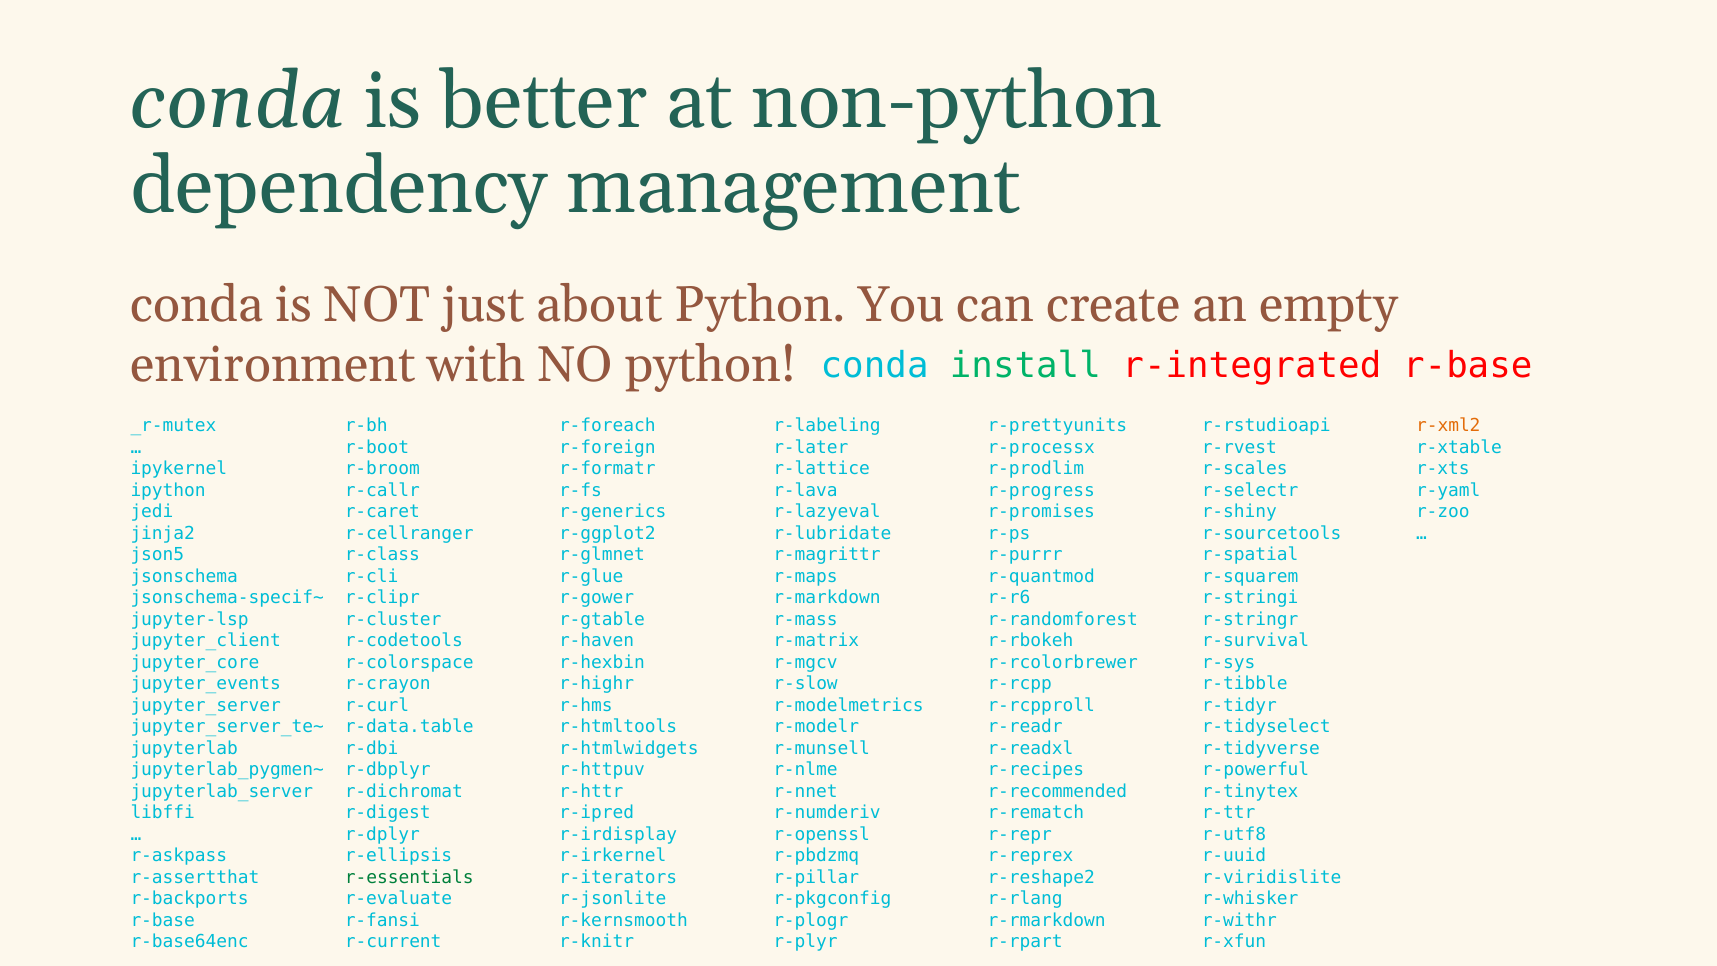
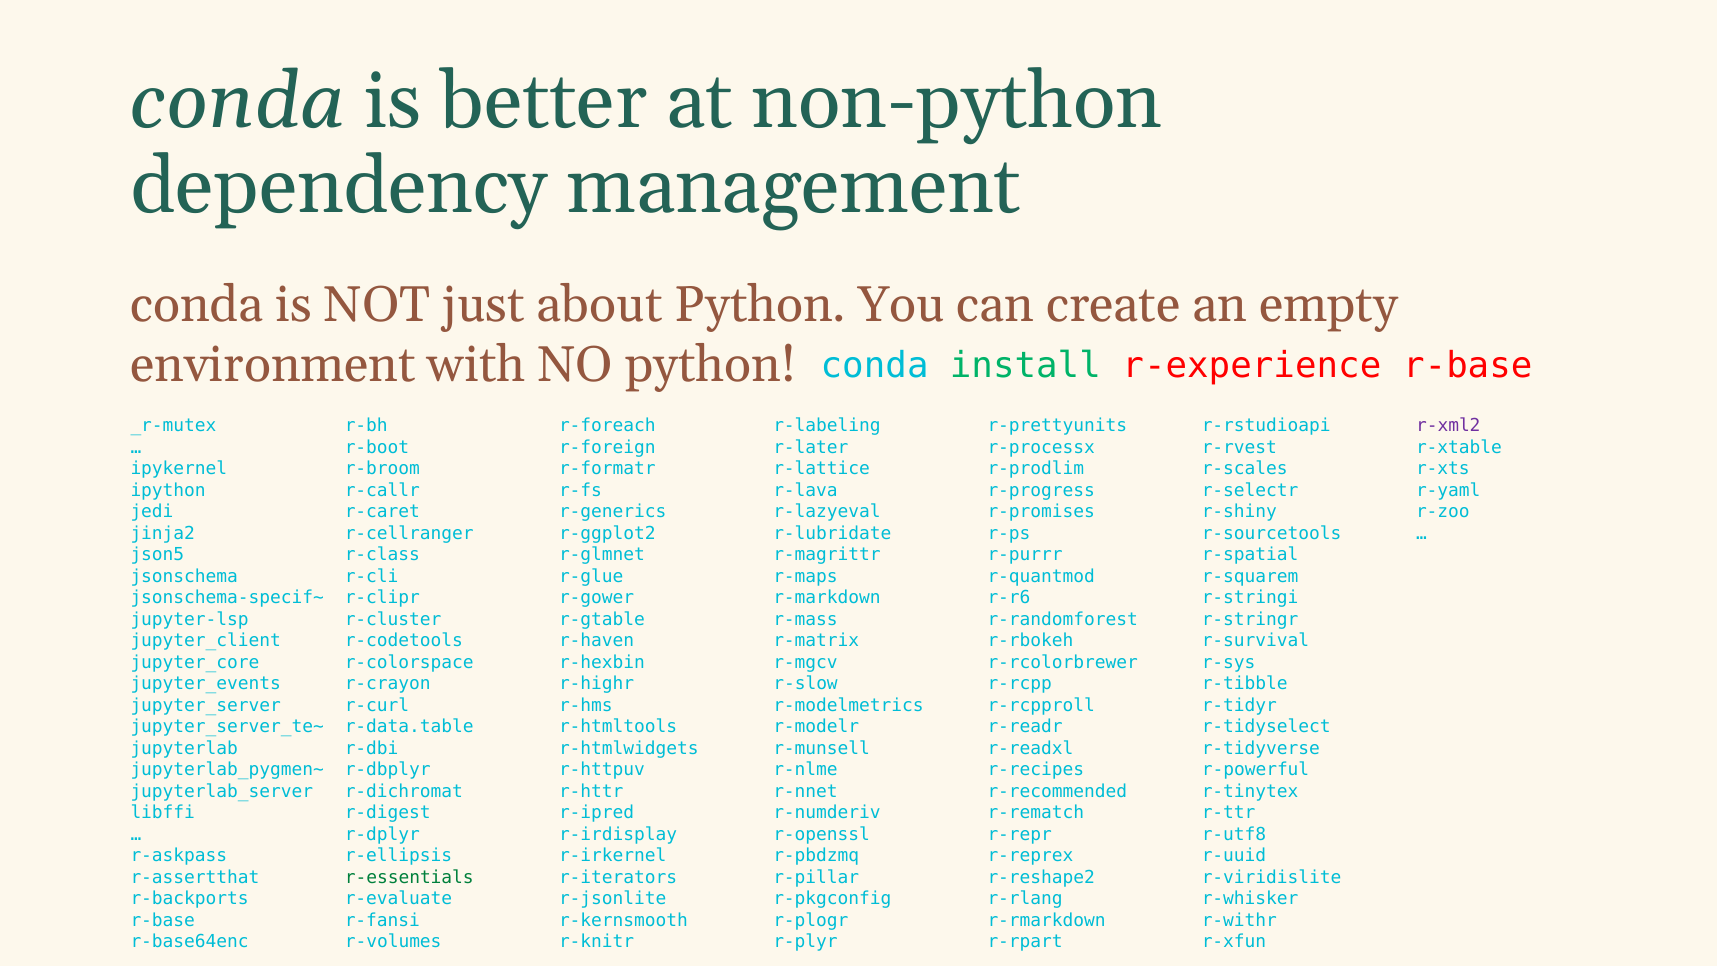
r-integrated: r-integrated -> r-experience (1252, 366)
r-xml2 colour: orange -> purple (1448, 426)
r-current: r-current -> r-volumes (393, 942)
